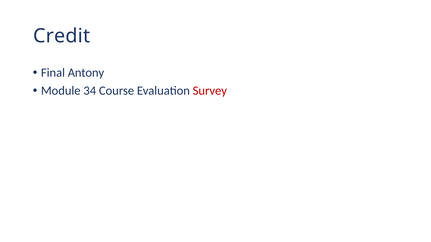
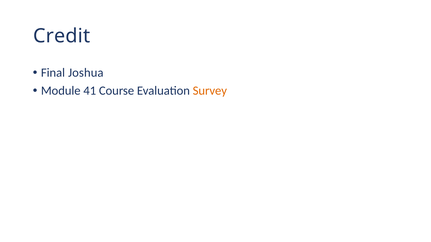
Antony: Antony -> Joshua (86, 73)
34: 34 -> 41 (90, 91)
Survey colour: red -> orange (210, 91)
